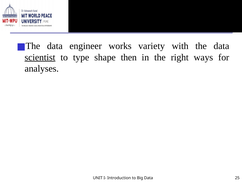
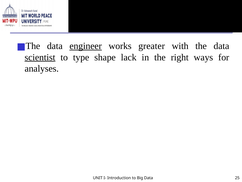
engineer underline: none -> present (86, 46)
variety: variety -> greater (152, 46)
then: then -> lack (129, 57)
